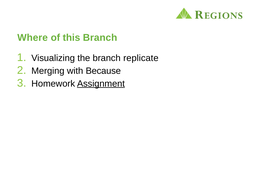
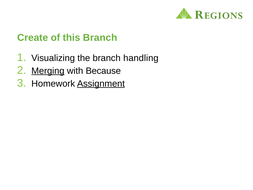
Where: Where -> Create (33, 38)
replicate: replicate -> handling (141, 58)
Merging underline: none -> present (48, 71)
